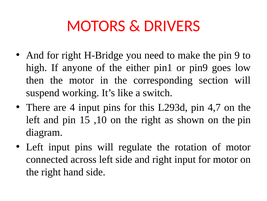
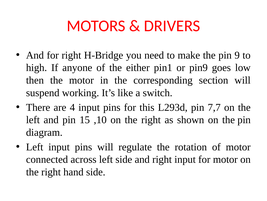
4,7: 4,7 -> 7,7 (214, 107)
